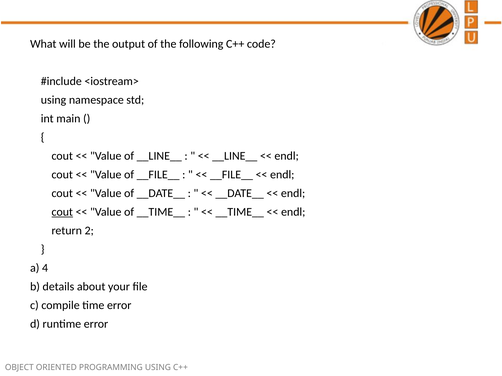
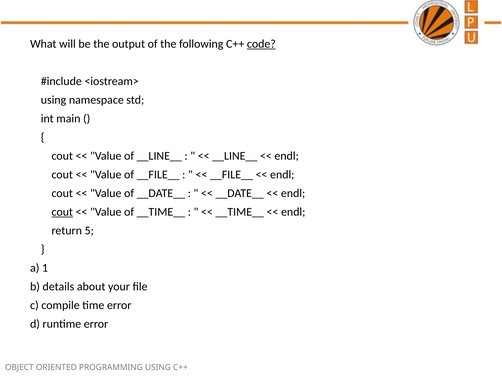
code underline: none -> present (261, 44)
2: 2 -> 5 (89, 231)
4: 4 -> 1 (45, 268)
